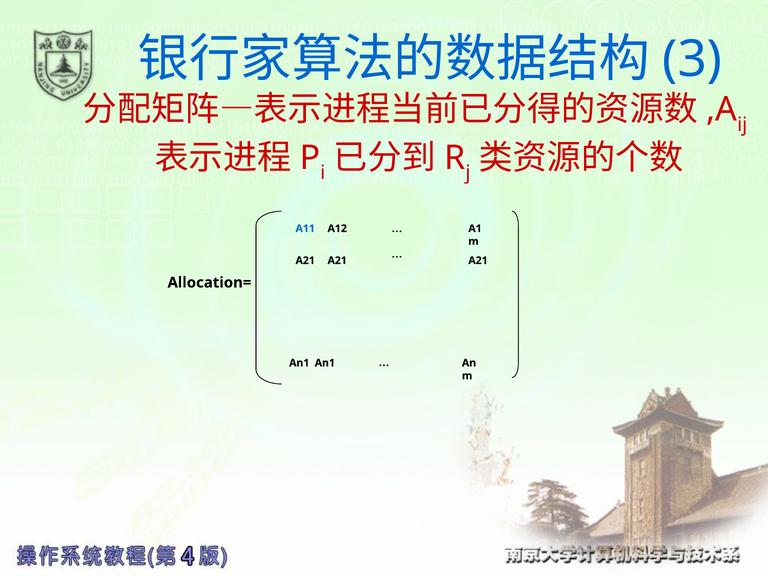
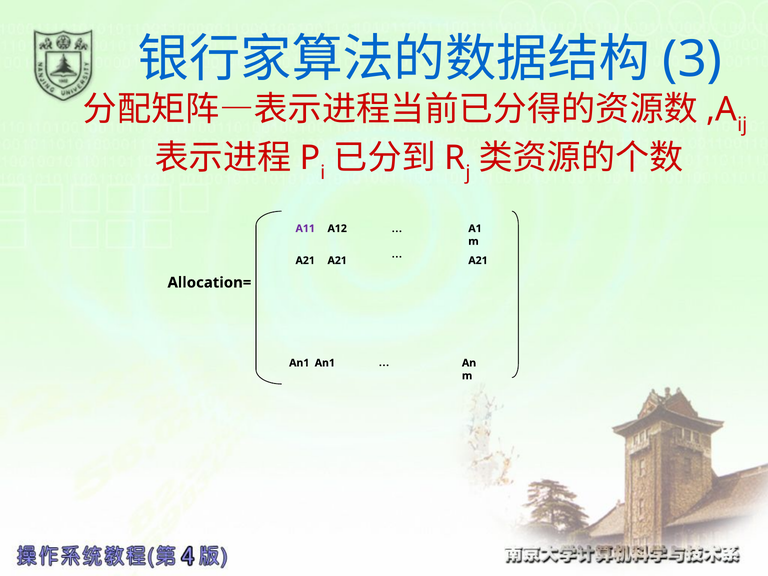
A11 colour: blue -> purple (305, 229)
